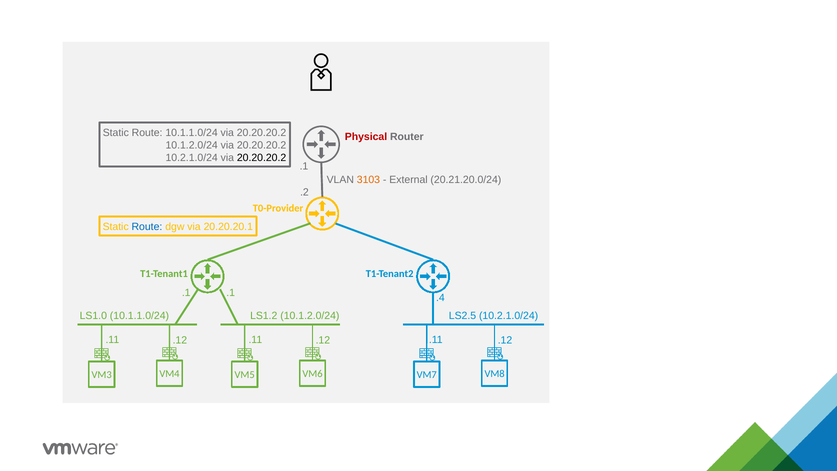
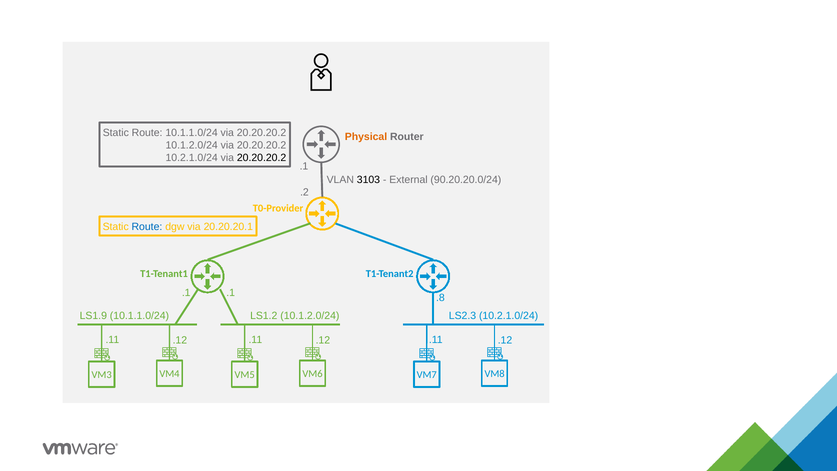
Physical colour: red -> orange (366, 137)
3103 colour: orange -> black (368, 180)
20.21.20.0/24: 20.21.20.0/24 -> 90.20.20.0/24 (466, 180)
.4: .4 -> .8 (440, 298)
LS1.0: LS1.0 -> LS1.9 (93, 316)
LS2.5: LS2.5 -> LS2.3 (462, 316)
